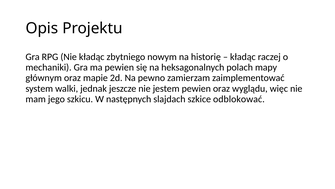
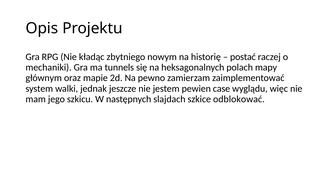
kładąc: kładąc -> postać (243, 57)
ma pewien: pewien -> tunnels (119, 67)
pewien oraz: oraz -> case (222, 88)
